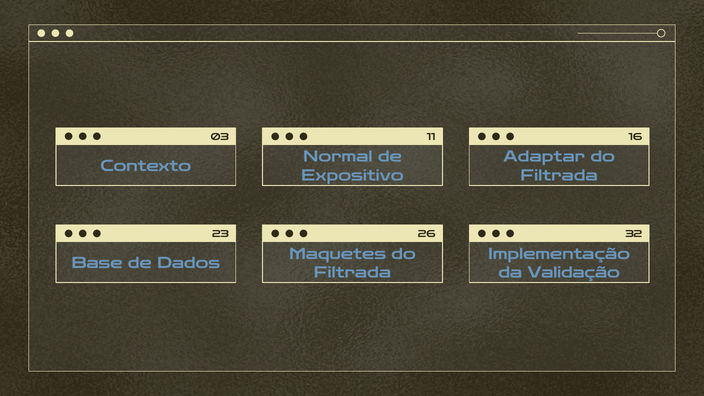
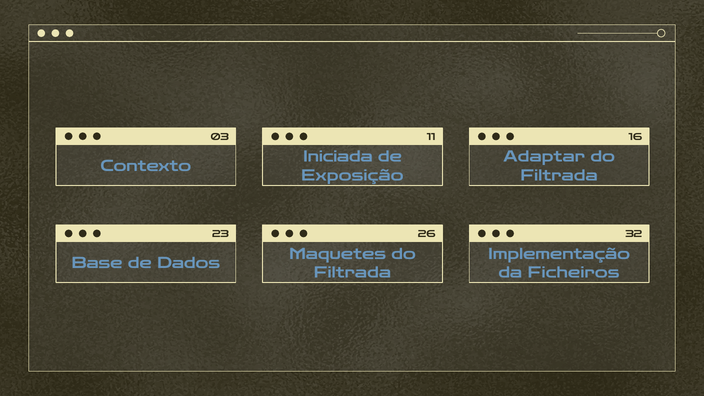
Normal: Normal -> Iniciada (338, 157)
Expositivo: Expositivo -> Exposição (352, 176)
Validação: Validação -> Ficheiros (574, 273)
